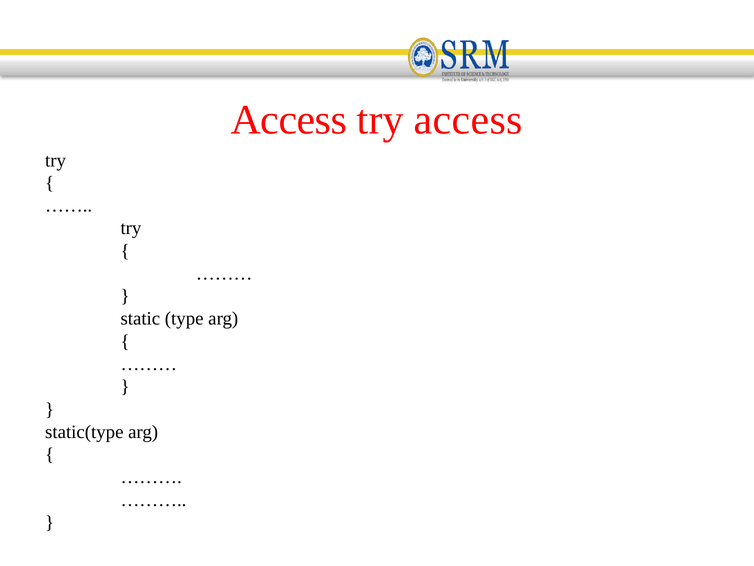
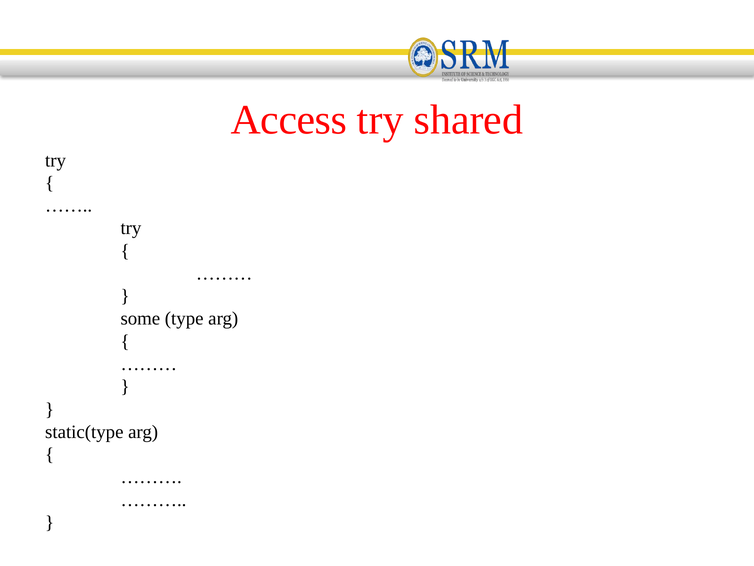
try access: access -> shared (468, 120)
static: static -> some (140, 318)
